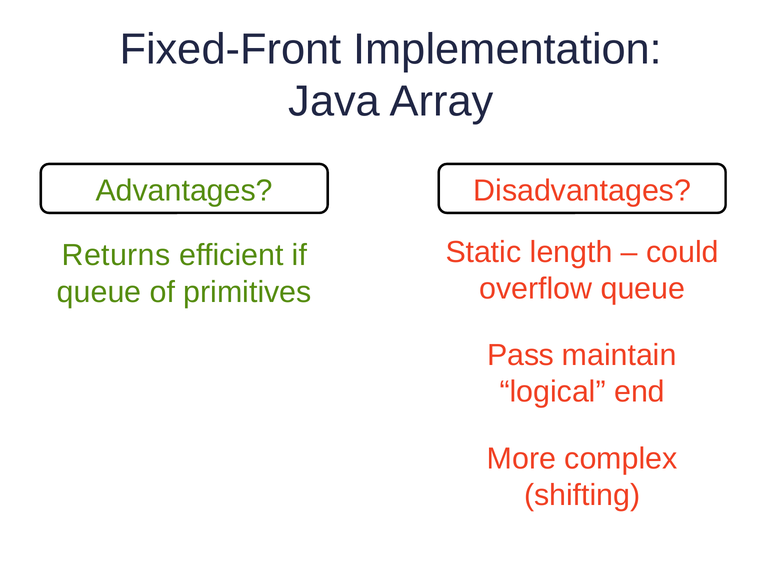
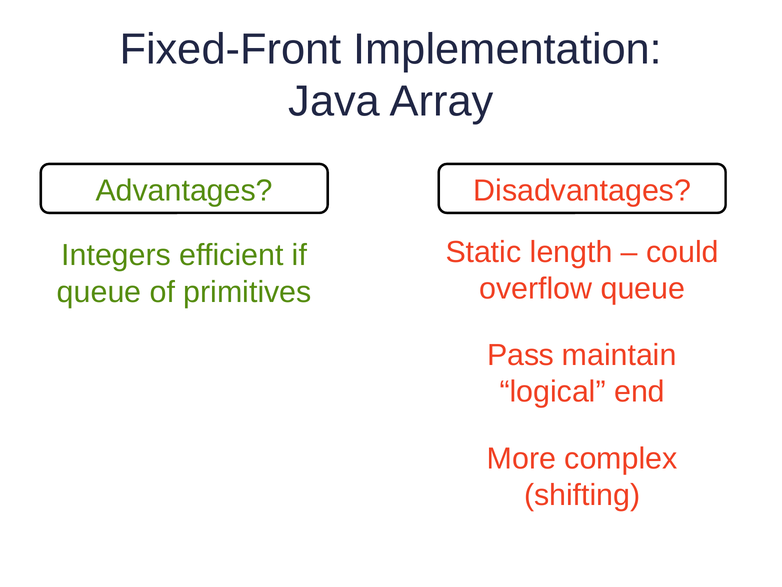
Returns: Returns -> Integers (116, 255)
